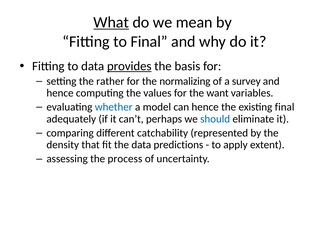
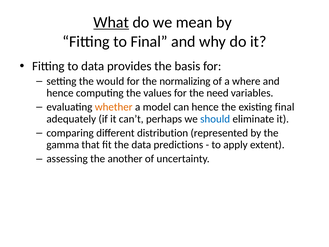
provides underline: present -> none (129, 66)
rather: rather -> would (110, 81)
survey: survey -> where (246, 81)
want: want -> need (218, 93)
whether colour: blue -> orange (114, 107)
catchability: catchability -> distribution (163, 133)
density: density -> gamma (63, 145)
process: process -> another (125, 159)
